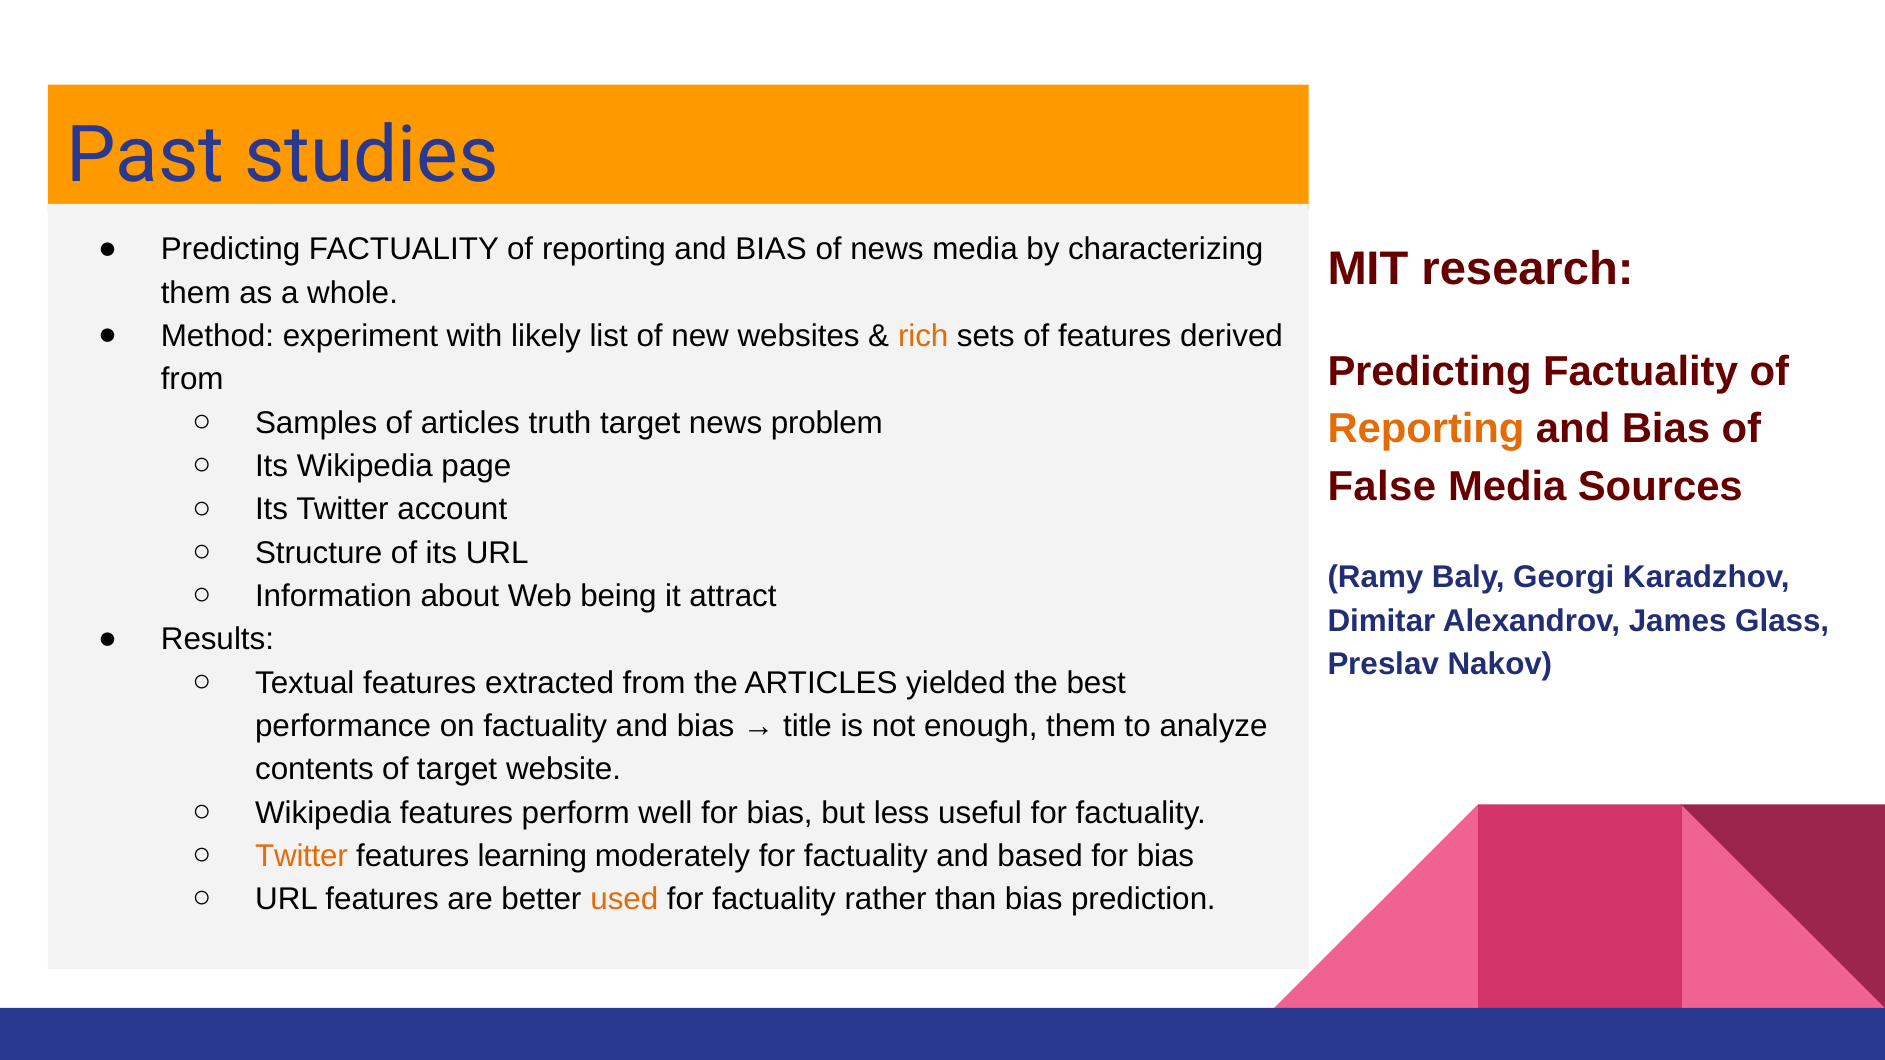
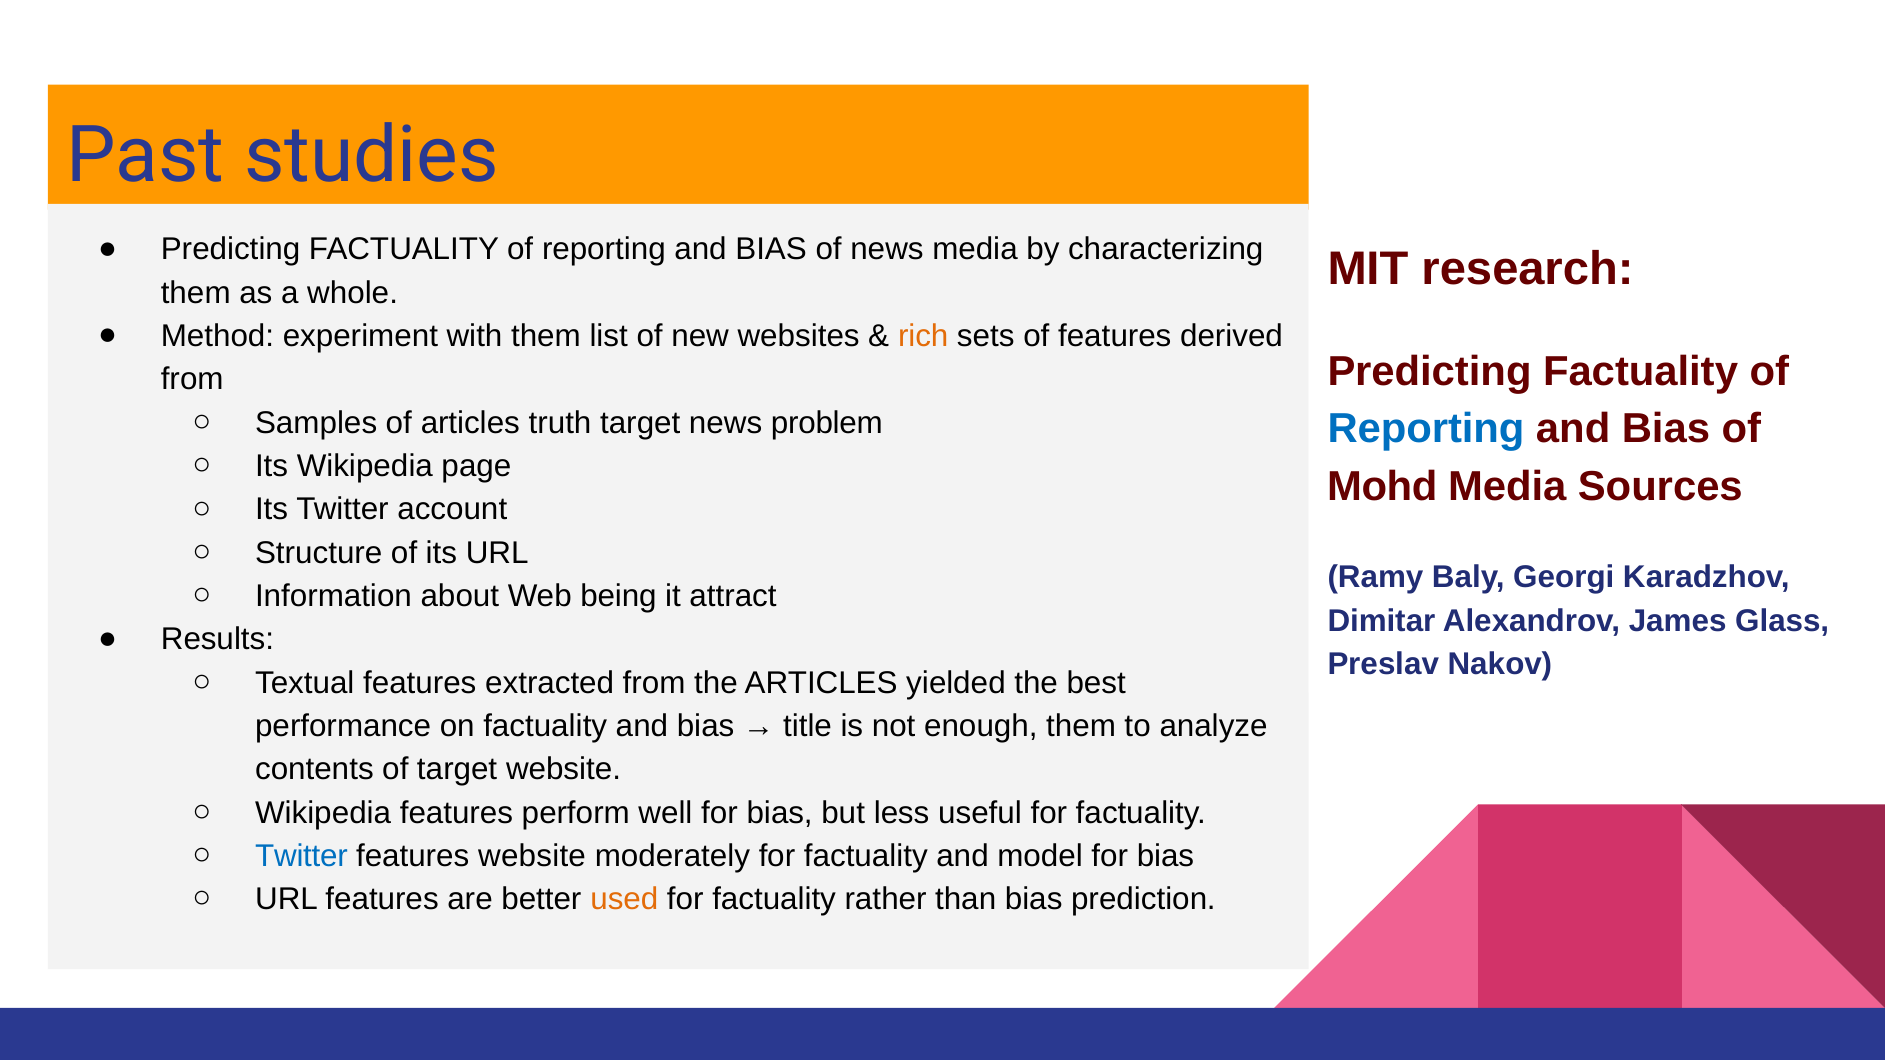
with likely: likely -> them (546, 336)
Reporting colour: orange -> blue (1426, 429)
False: False -> Mohd (1382, 487)
Twitter colour: orange -> blue (301, 856)
features learning: learning -> website (532, 856)
based: based -> model (1040, 856)
